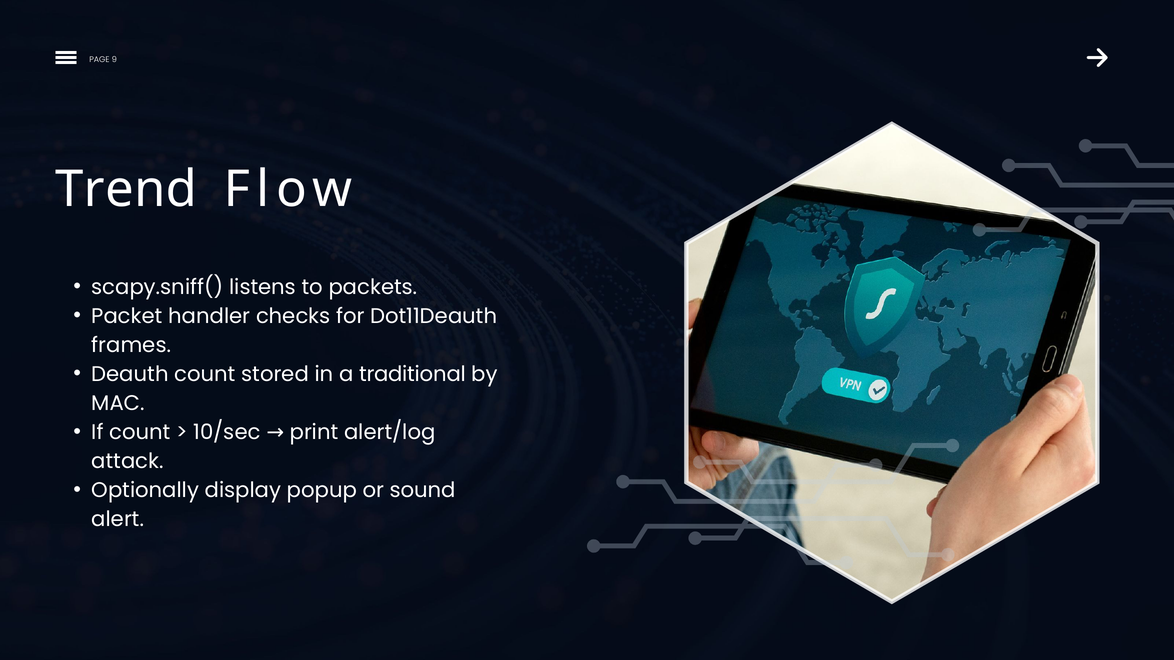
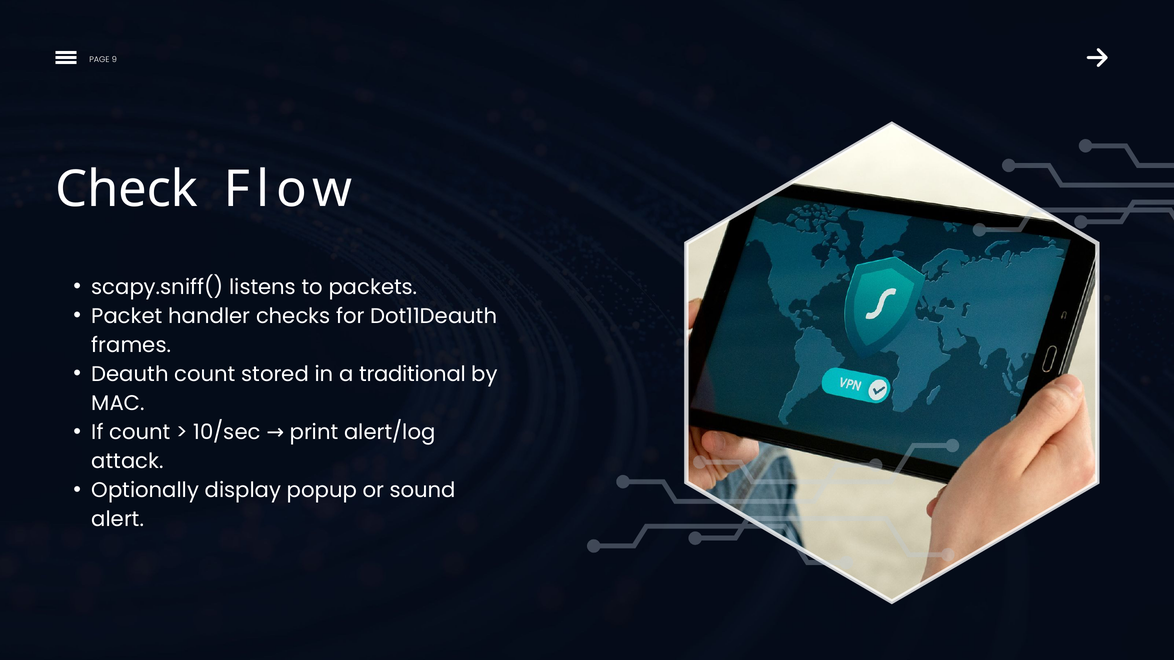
Trend: Trend -> Check (127, 190)
